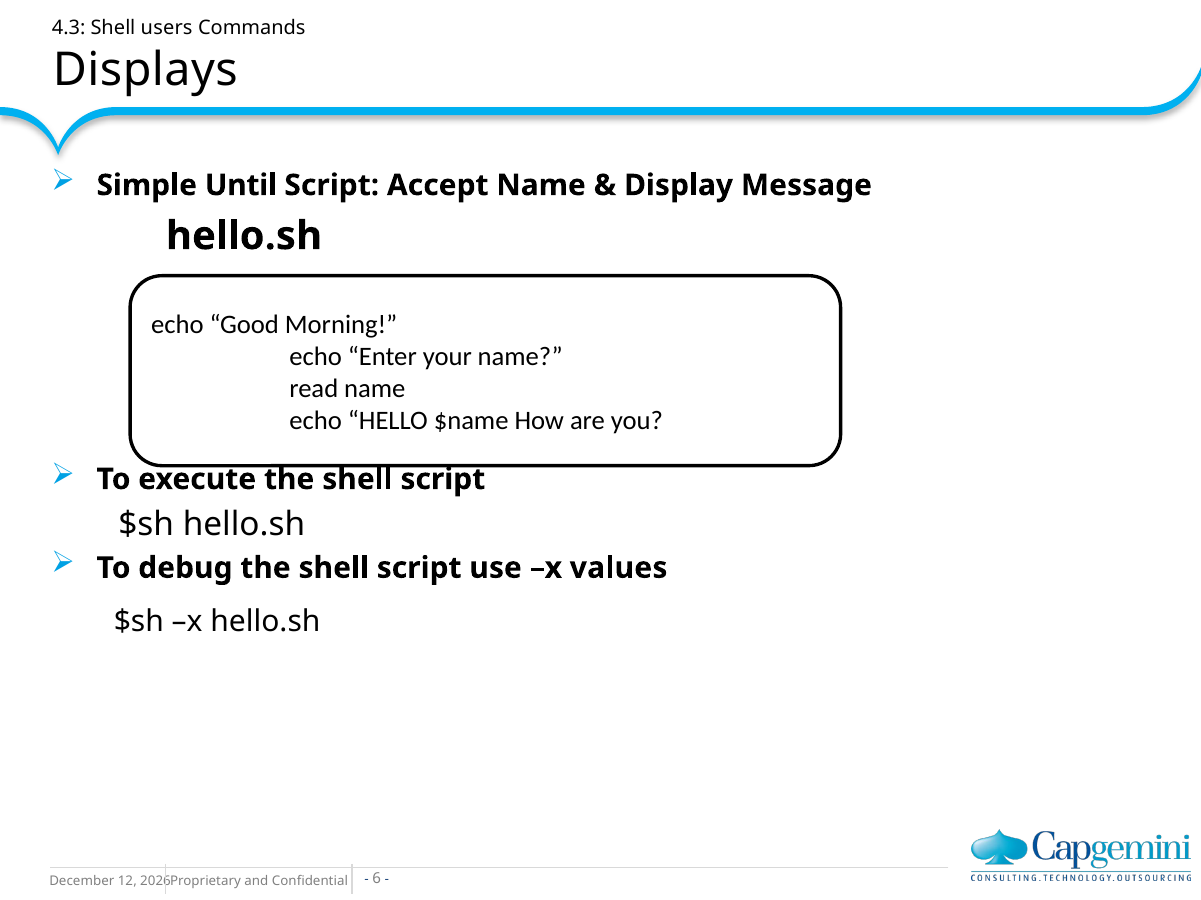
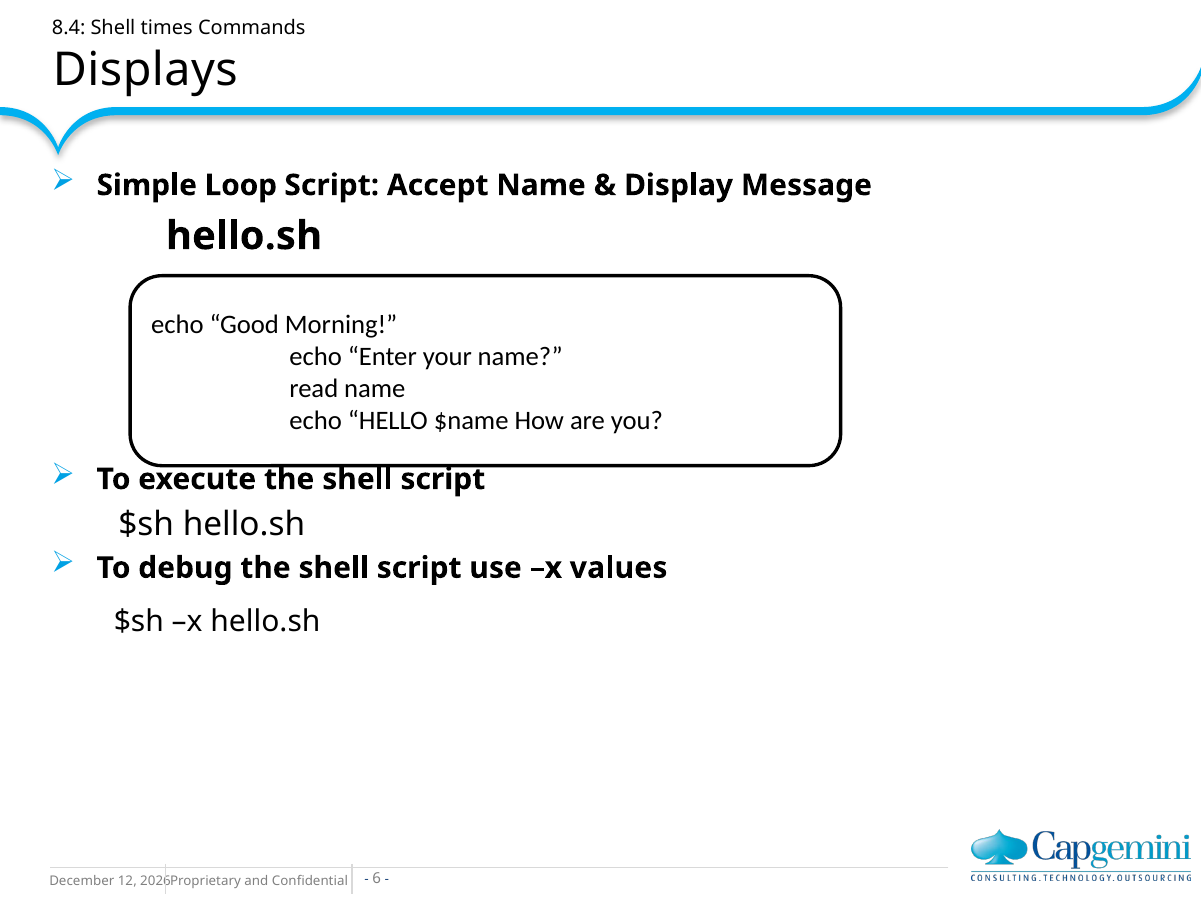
4.3: 4.3 -> 8.4 (69, 28)
users: users -> times (167, 28)
Until: Until -> Loop (241, 185)
